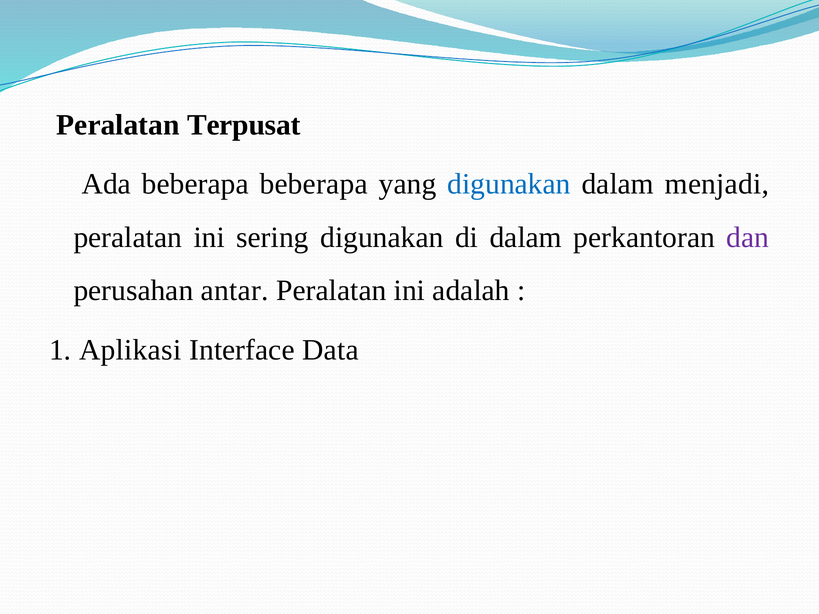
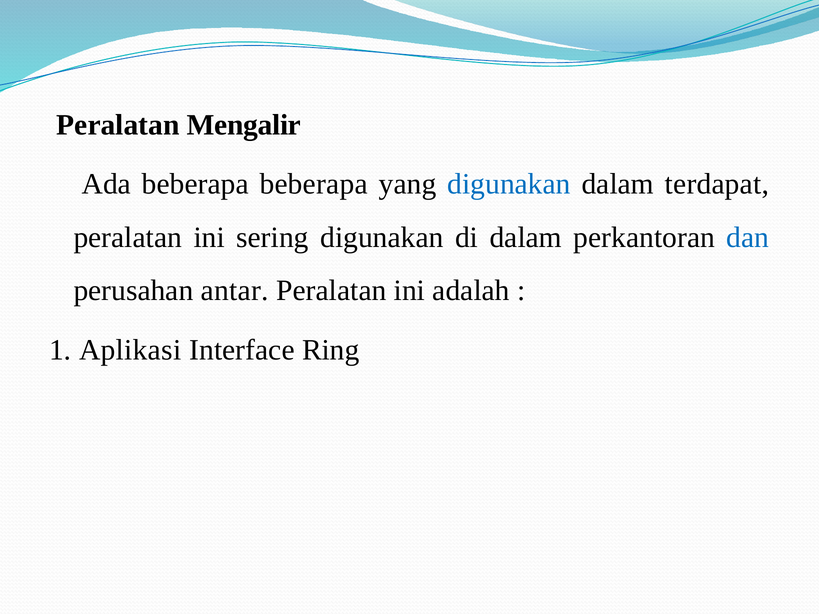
Terpusat: Terpusat -> Mengalir (244, 125)
menjadi: menjadi -> terdapat (717, 184)
dan colour: purple -> blue (748, 237)
Data: Data -> Ring (331, 350)
